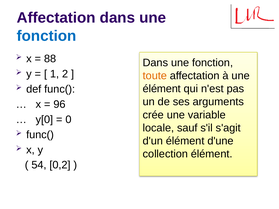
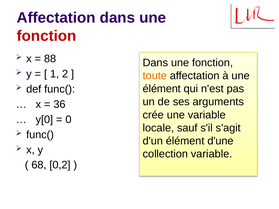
fonction colour: blue -> red (47, 36)
96: 96 -> 36 (59, 104)
collection élément: élément -> variable (212, 154)
54: 54 -> 68 (39, 165)
